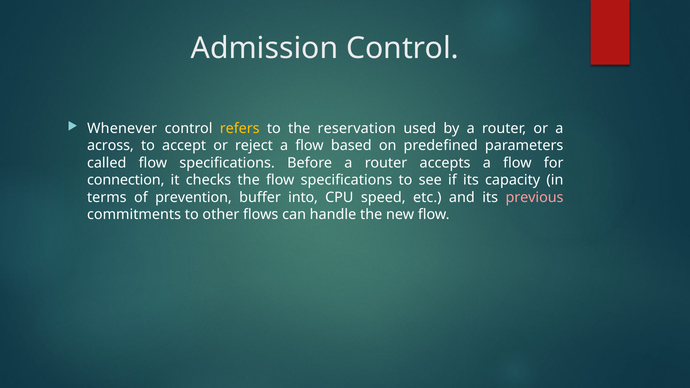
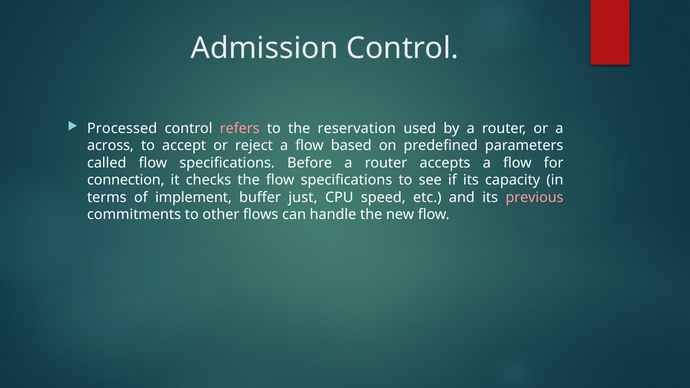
Whenever: Whenever -> Processed (122, 128)
refers colour: yellow -> pink (240, 128)
prevention: prevention -> implement (193, 197)
into: into -> just (303, 197)
